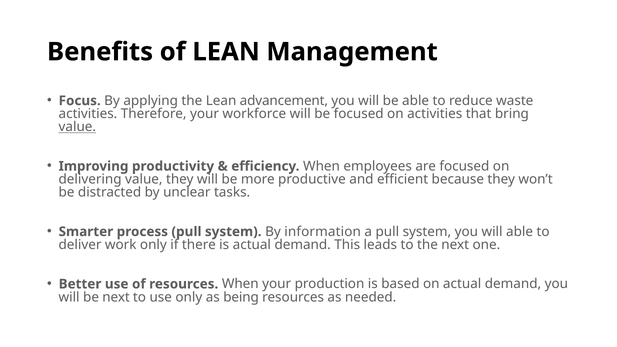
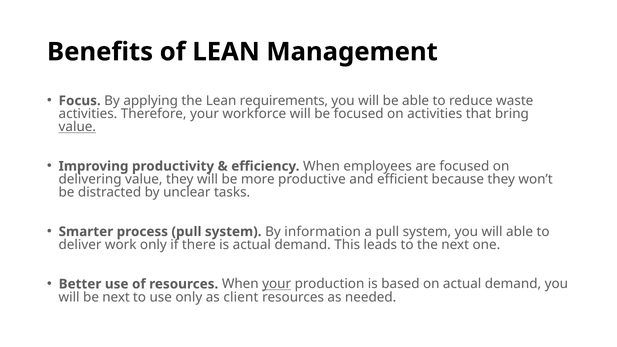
advancement: advancement -> requirements (284, 101)
your underline: none -> present (277, 284)
being: being -> client (241, 297)
